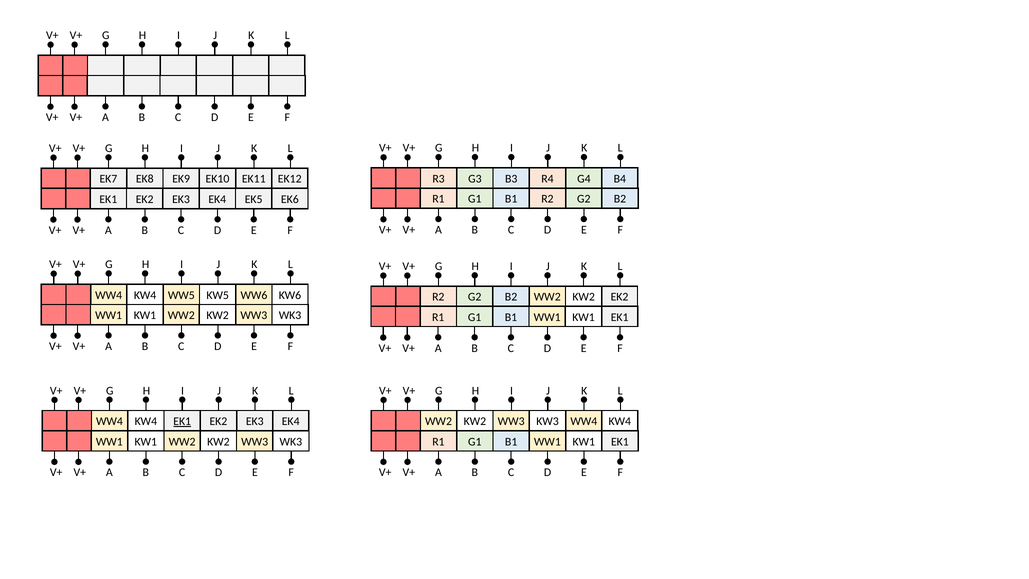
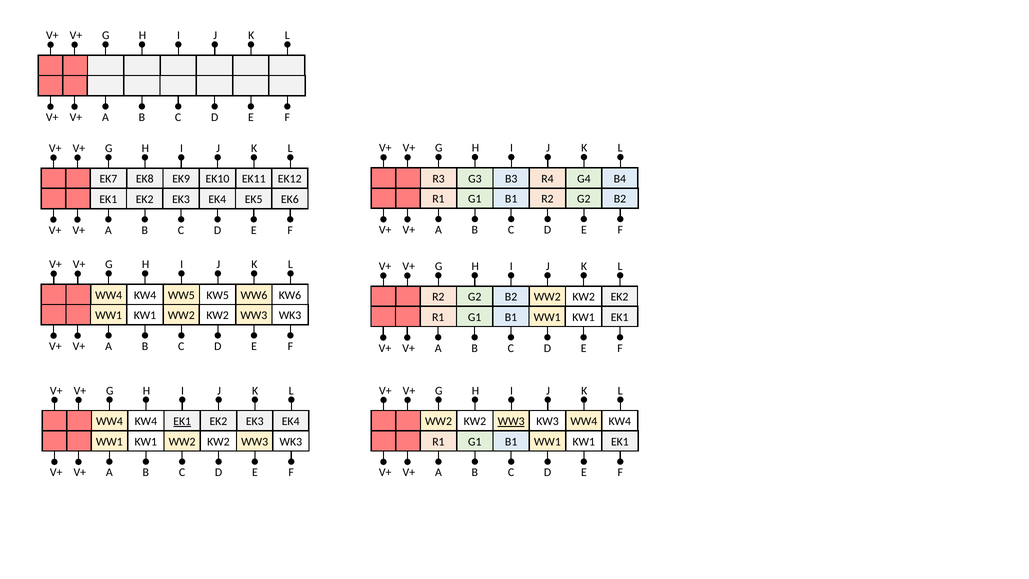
WW3 underline: none -> present (511, 421)
